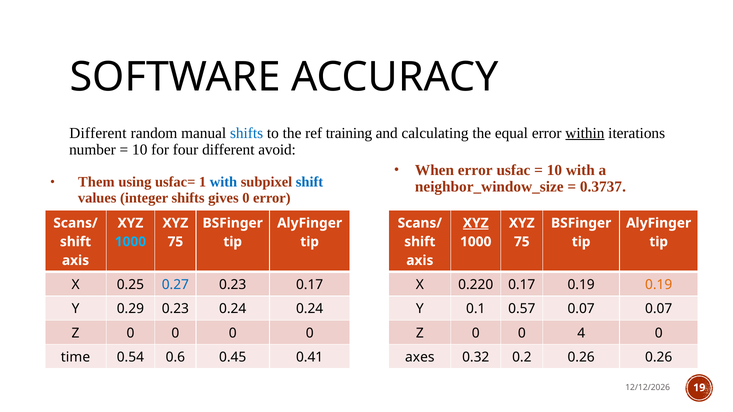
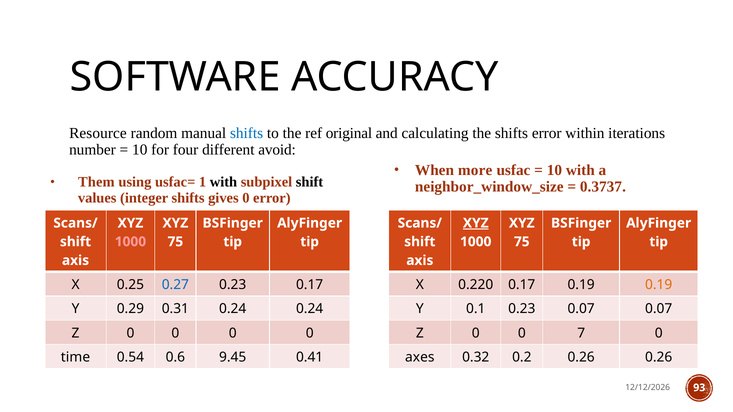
Different: Different -> Resource (98, 133)
training: training -> original (349, 133)
the equal: equal -> shifts (511, 133)
within underline: present -> none (585, 133)
When error: error -> more (475, 170)
with colour: blue -> black (224, 182)
shift colour: blue -> black (309, 182)
1000 colour: light blue -> pink (130, 242)
0.29 0.23: 0.23 -> 0.31 (175, 309)
0.1 0.57: 0.57 -> 0.23 (522, 309)
4: 4 -> 7 (581, 333)
0.45: 0.45 -> 9.45 (233, 357)
19: 19 -> 93 (699, 388)
